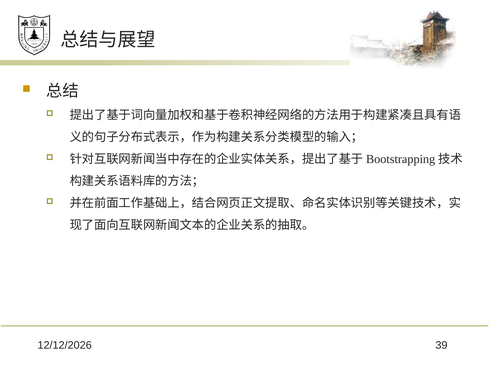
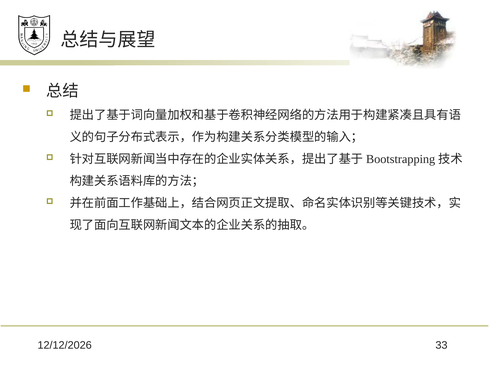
39: 39 -> 33 (441, 346)
